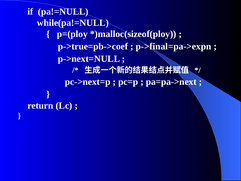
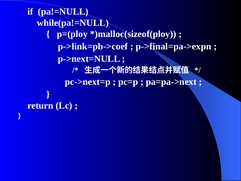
p->true=pb->coef: p->true=pb->coef -> p->link=pb->coef (93, 46)
